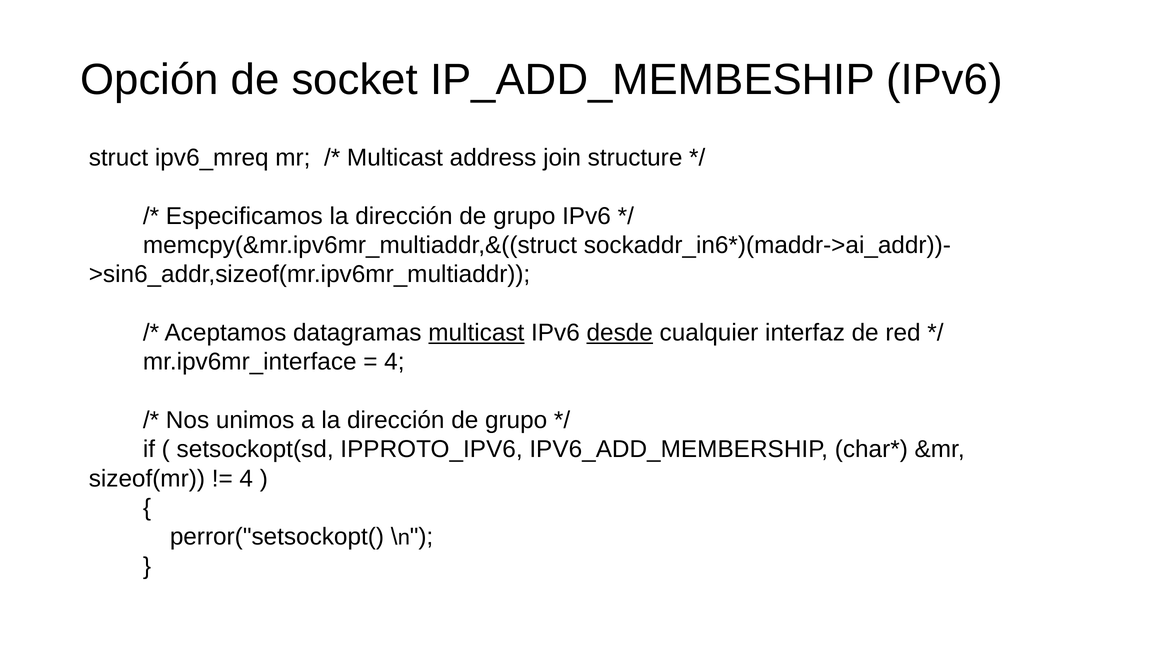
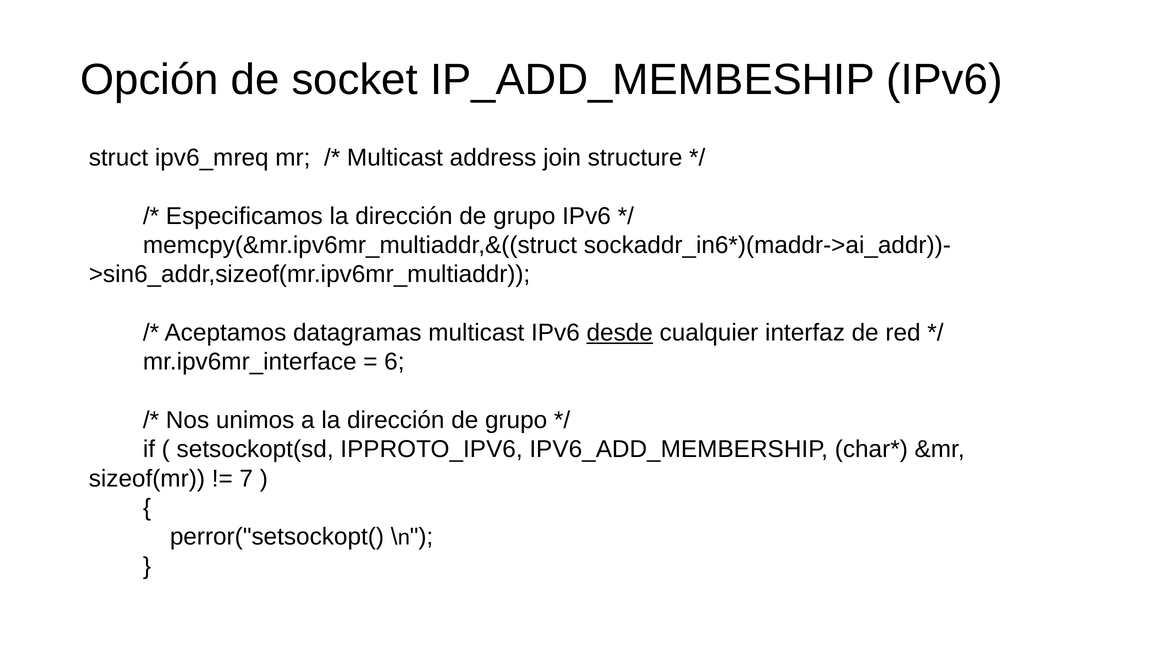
multicast underline: present -> none (476, 333)
4: 4 -> 6 (394, 362)
4: 4 -> 7 (246, 479)
